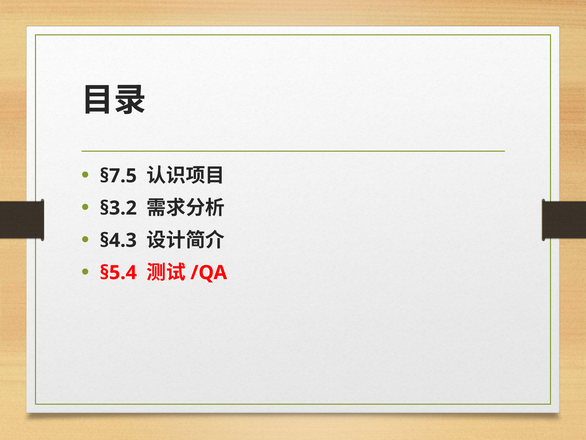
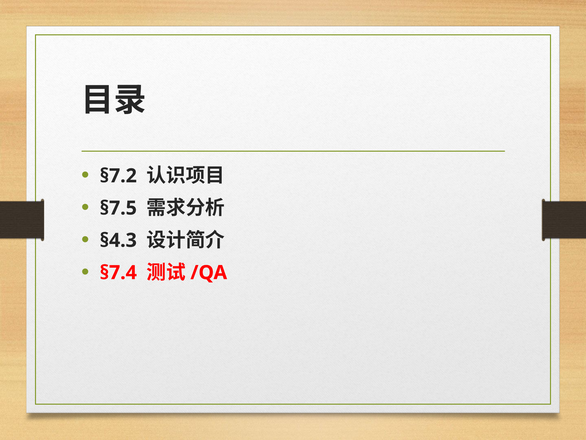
§7.5: §7.5 -> §7.2 (118, 176)
§3.2: §3.2 -> §7.5 (118, 208)
§5.4: §5.4 -> §7.4 (118, 272)
